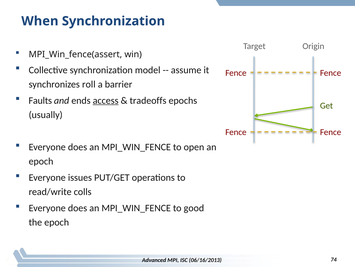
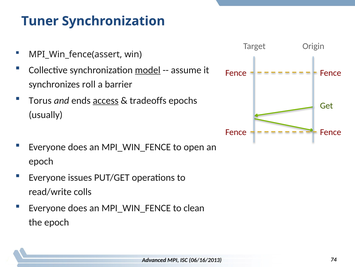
When: When -> Tuner (40, 21)
model underline: none -> present (148, 70)
Faults: Faults -> Torus (40, 100)
good: good -> clean (194, 208)
